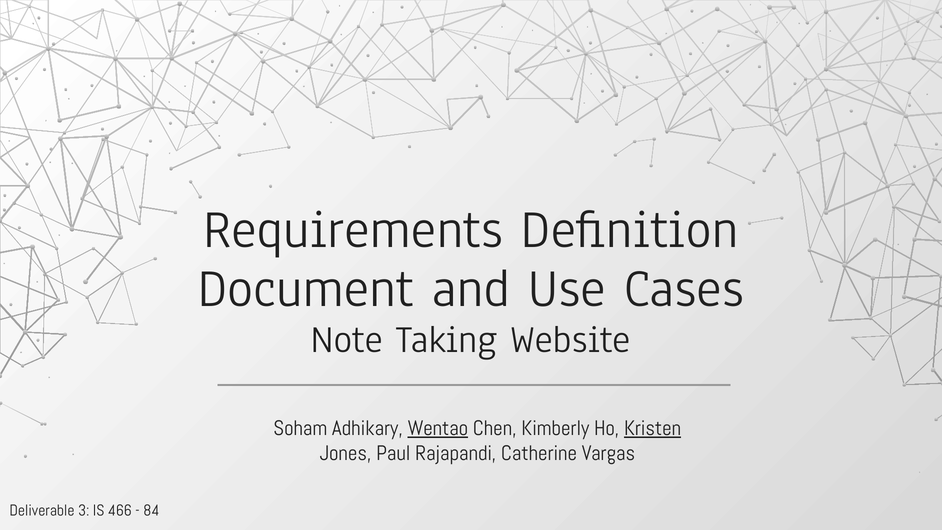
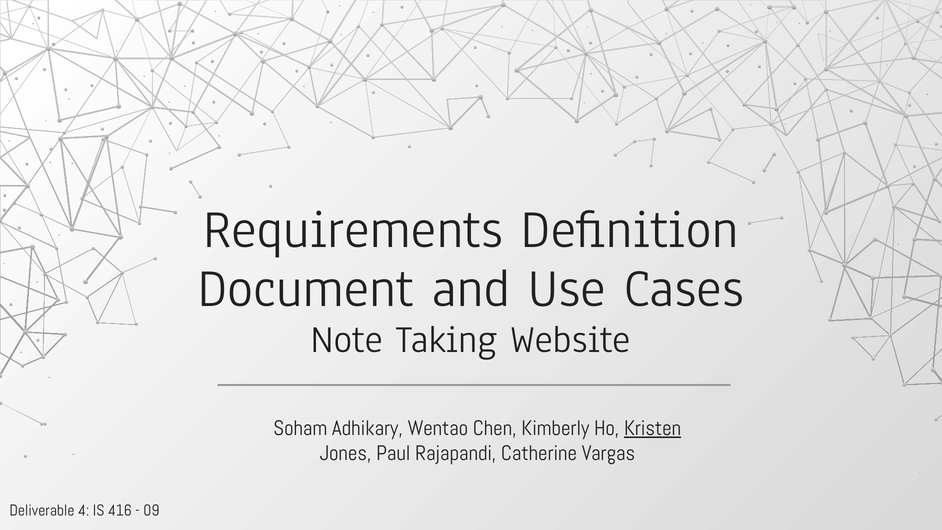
Wentao underline: present -> none (438, 428)
3: 3 -> 4 (84, 511)
466: 466 -> 416 (120, 511)
84: 84 -> 09 (151, 511)
